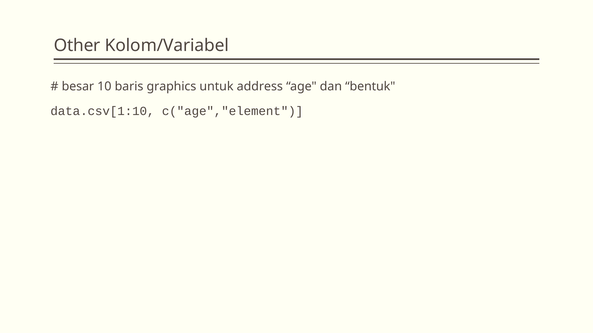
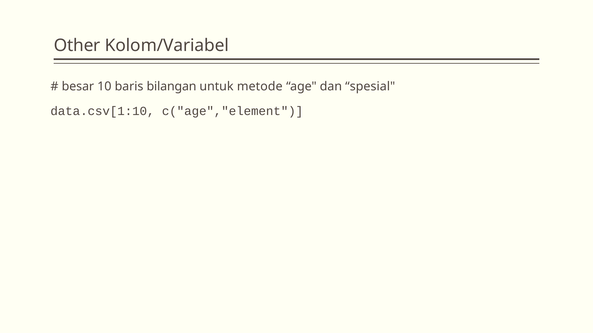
graphics: graphics -> bilangan (172, 87)
address: address -> metode (260, 87)
bentuk: bentuk -> spesial (370, 87)
